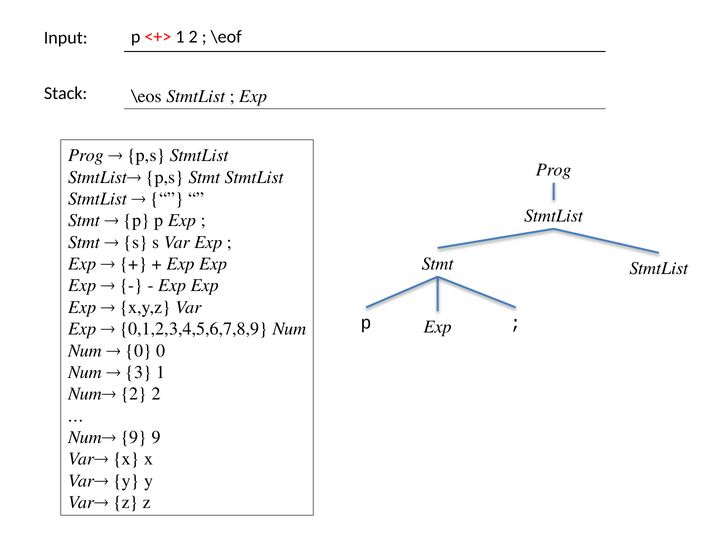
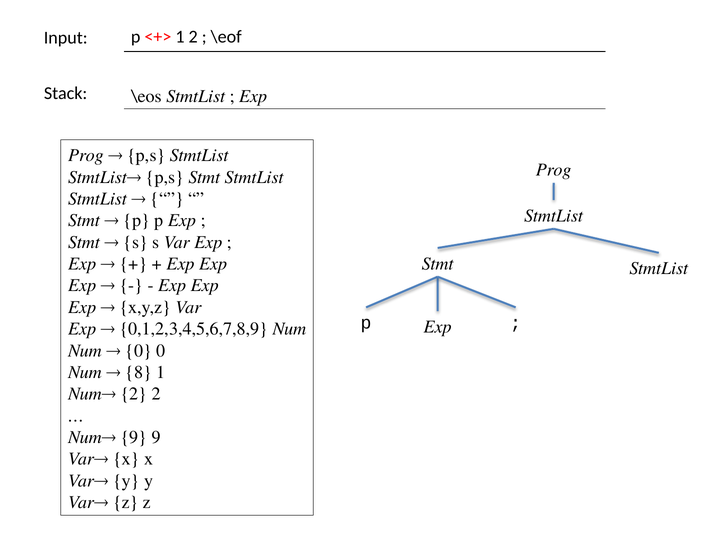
3: 3 -> 8 (139, 372)
